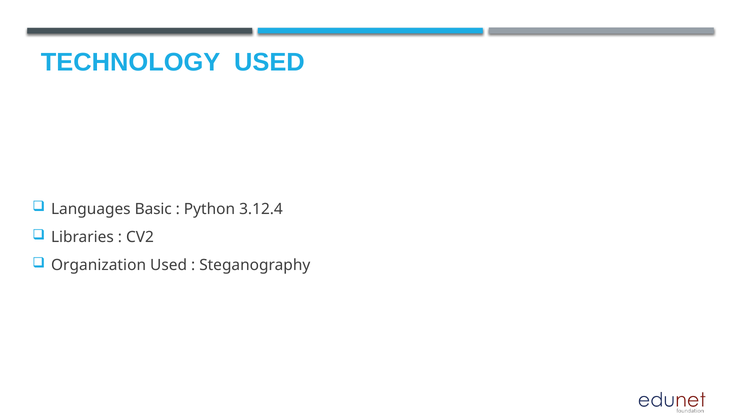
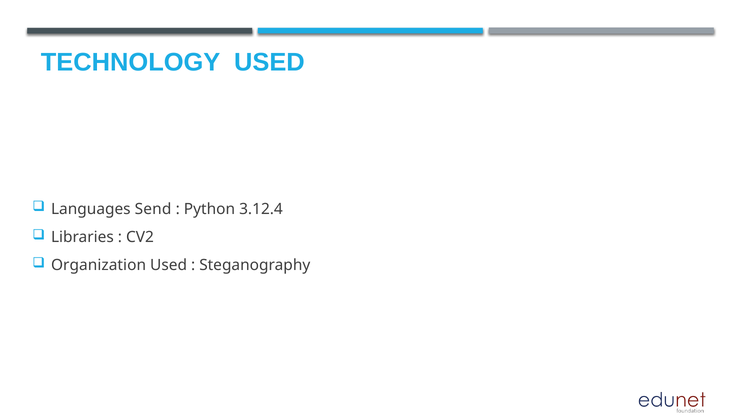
Basic: Basic -> Send (153, 209)
